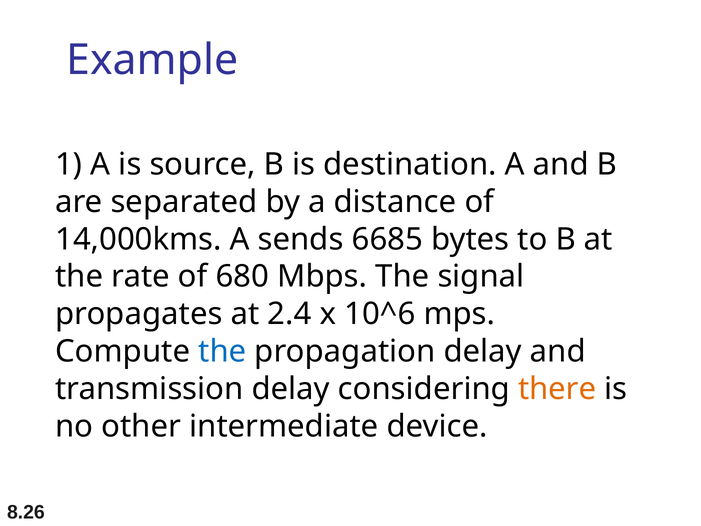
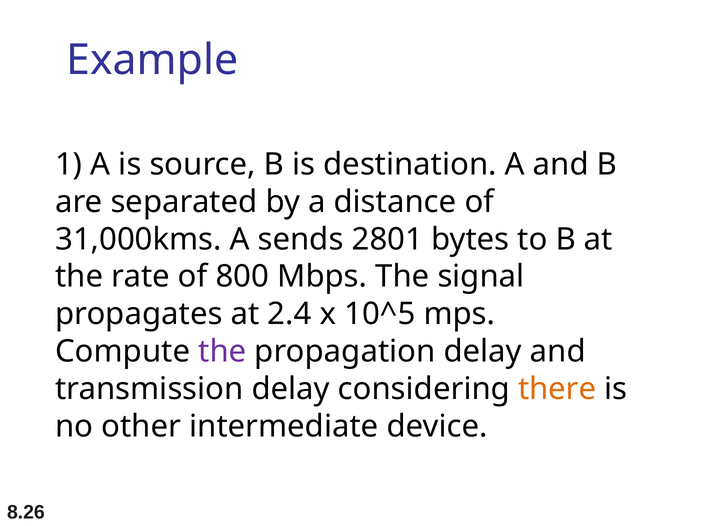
14,000kms: 14,000kms -> 31,000kms (138, 239)
6685: 6685 -> 2801 (387, 239)
680: 680 -> 800 (242, 277)
10^6: 10^6 -> 10^5 (380, 314)
the colour: blue -> purple (222, 351)
